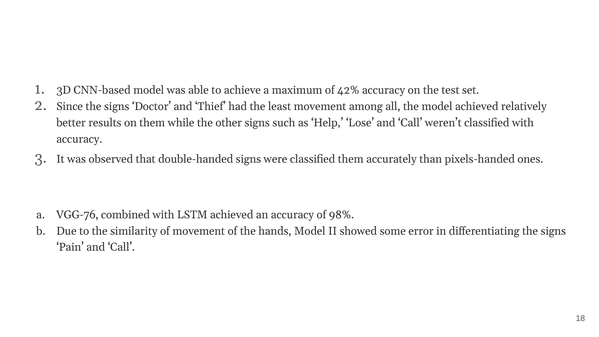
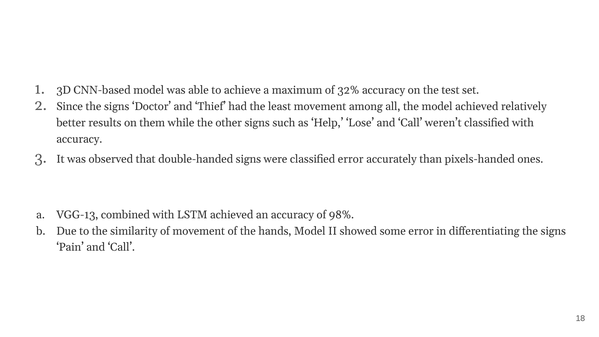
42%: 42% -> 32% (348, 90)
classified them: them -> error (351, 159)
VGG-76: VGG-76 -> VGG-13 (77, 215)
